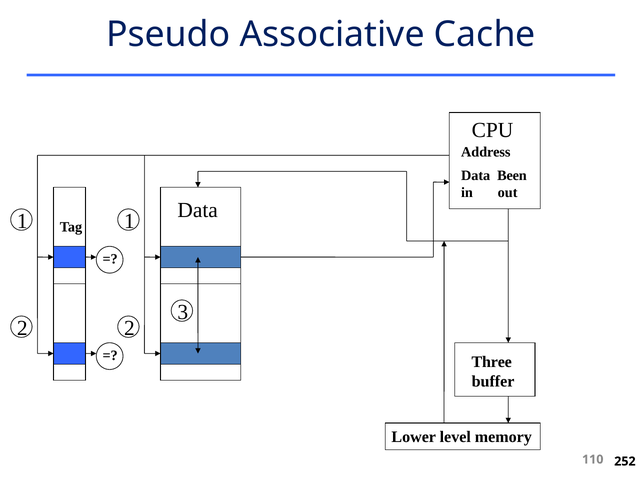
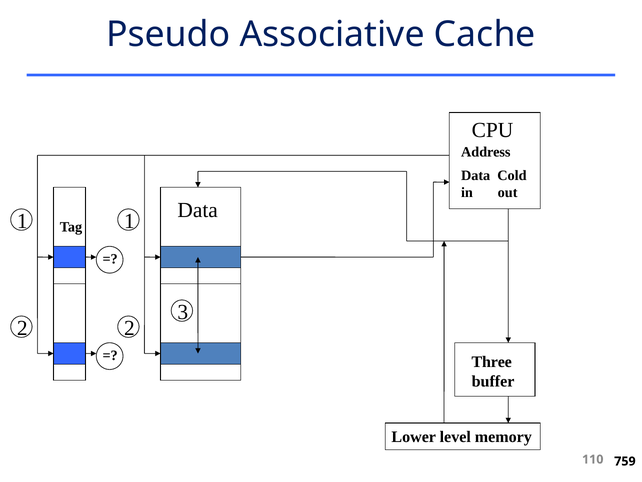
Been: Been -> Cold (512, 175)
252: 252 -> 759 (625, 461)
